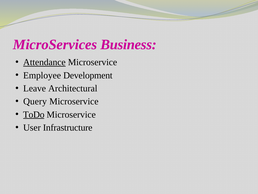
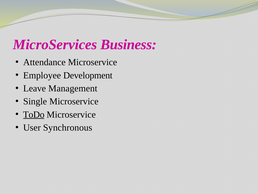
Attendance underline: present -> none (44, 62)
Architectural: Architectural -> Management (73, 88)
Query: Query -> Single (35, 101)
Infrastructure: Infrastructure -> Synchronous (68, 127)
